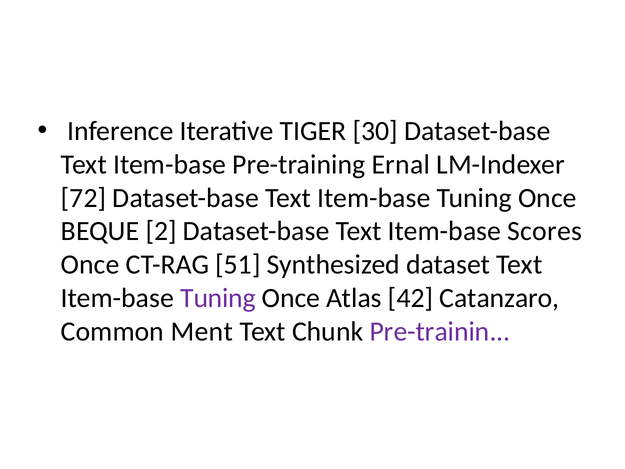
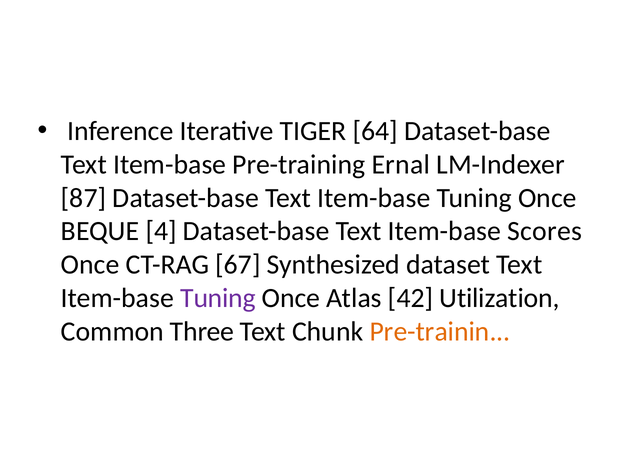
30: 30 -> 64 (375, 131)
72: 72 -> 87 (84, 198)
2: 2 -> 4 (161, 231)
51: 51 -> 67 (238, 264)
Catanzaro: Catanzaro -> Utilization (499, 298)
Ment: Ment -> Three (202, 331)
Pre-trainin colour: purple -> orange (440, 331)
